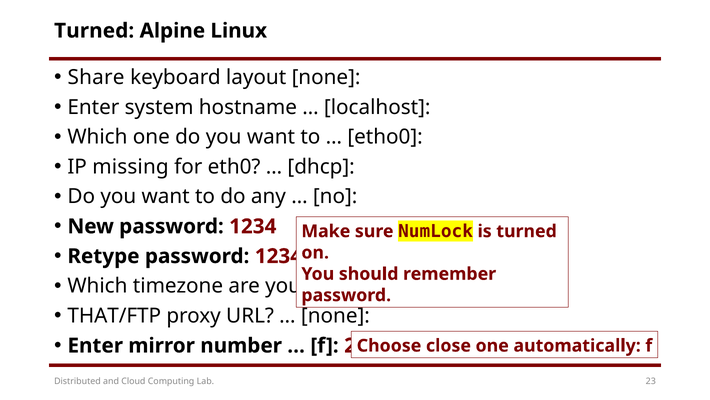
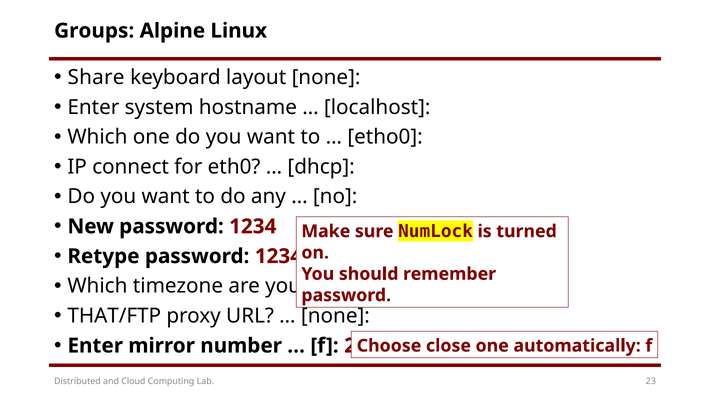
Turned: Turned -> Groups (94, 31)
missing: missing -> connect (131, 167)
